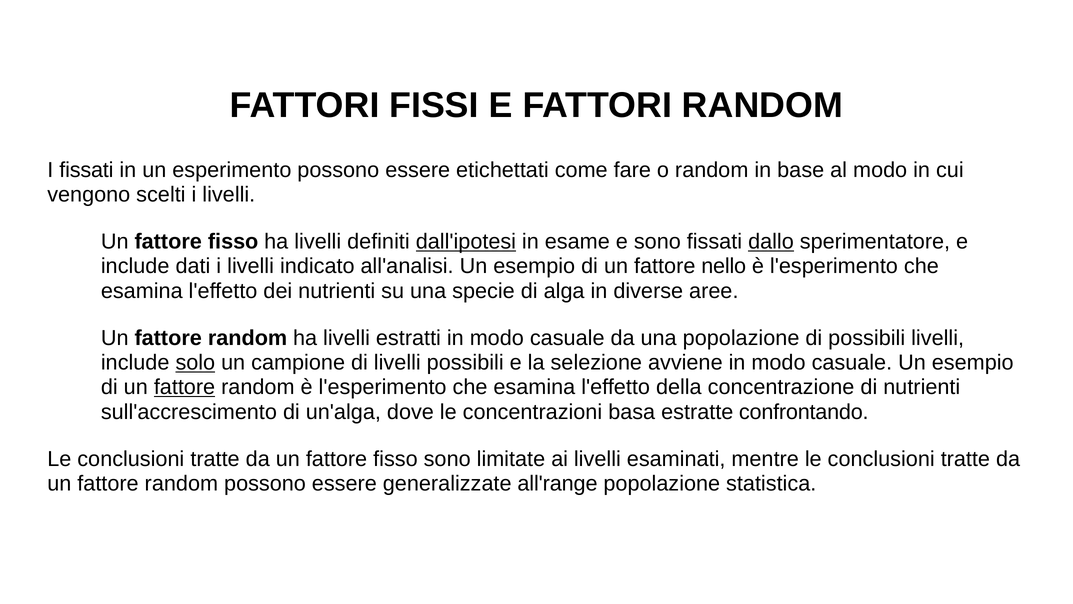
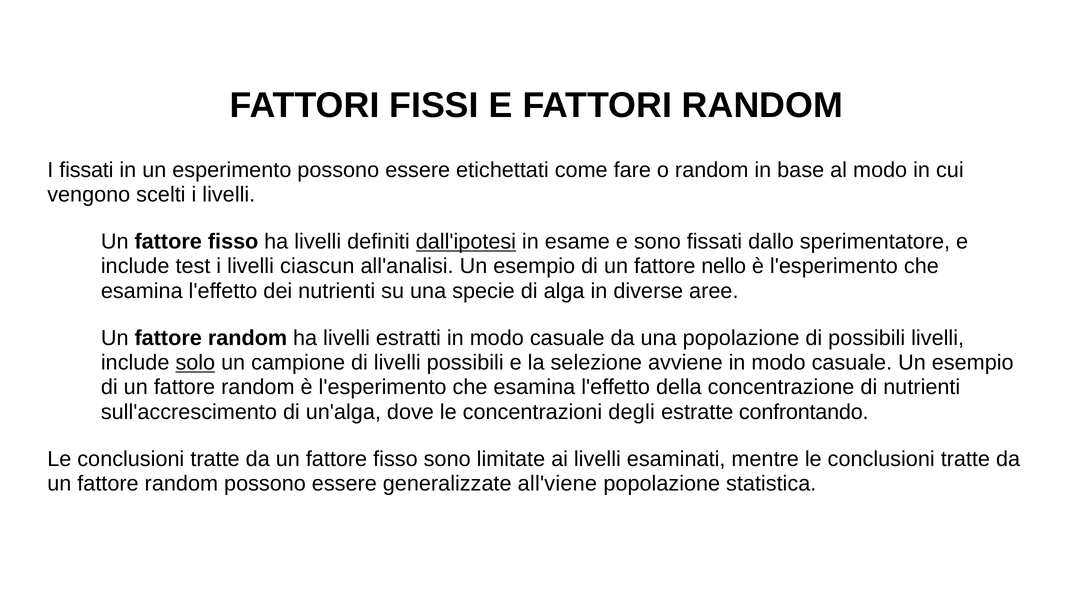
dallo underline: present -> none (771, 242)
dati: dati -> test (193, 266)
indicato: indicato -> ciascun (317, 266)
fattore underline: present -> none (184, 387)
basa: basa -> degli (632, 412)
all'range: all'range -> all'viene (557, 483)
